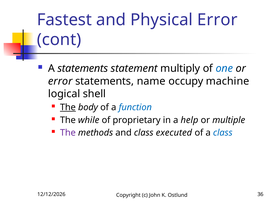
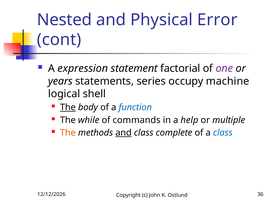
Fastest: Fastest -> Nested (64, 20)
A statements: statements -> expression (83, 68)
multiply: multiply -> factorial (180, 68)
one colour: blue -> purple (224, 68)
error: error -> years (60, 81)
name: name -> series (151, 81)
proprietary: proprietary -> commands (137, 120)
The colour: purple -> orange (68, 133)
and underline: none -> present (124, 133)
executed: executed -> complete (174, 133)
